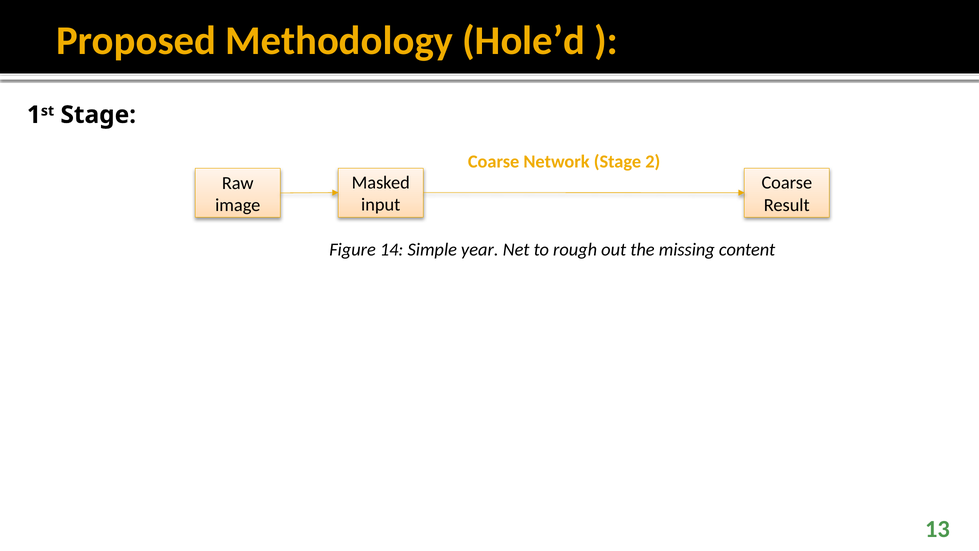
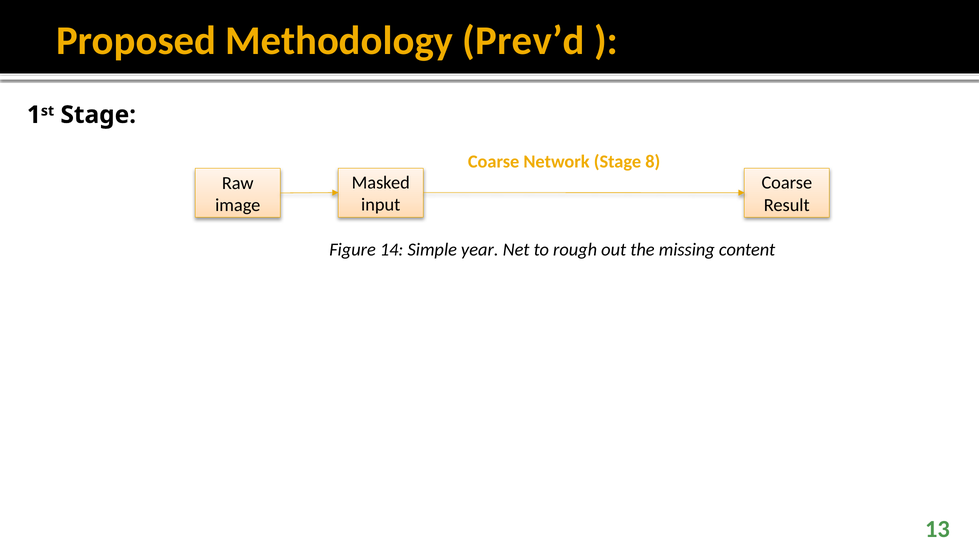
Hole’d: Hole’d -> Prev’d (524, 41)
2: 2 -> 8 (653, 161)
